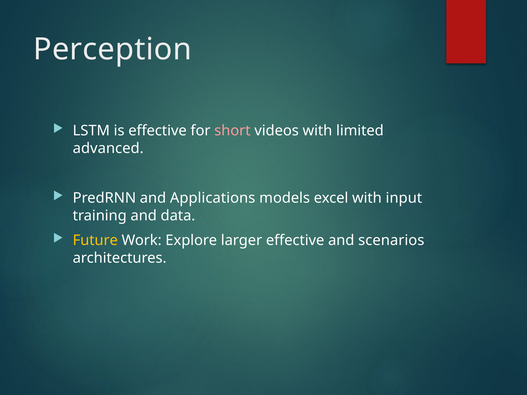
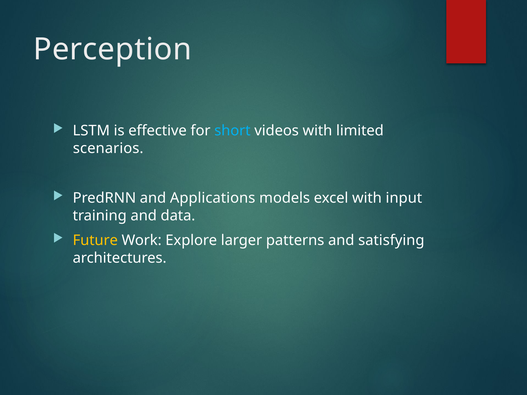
short colour: pink -> light blue (232, 131)
advanced: advanced -> scenarios (108, 148)
larger effective: effective -> patterns (295, 241)
scenarios: scenarios -> satisfying (391, 241)
